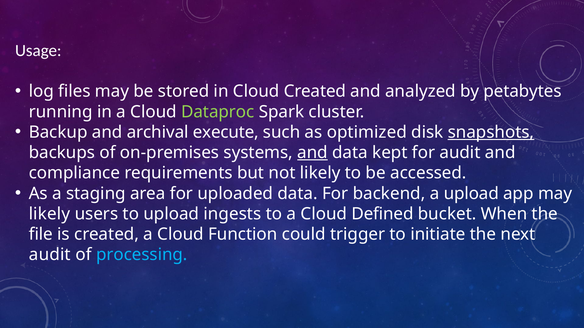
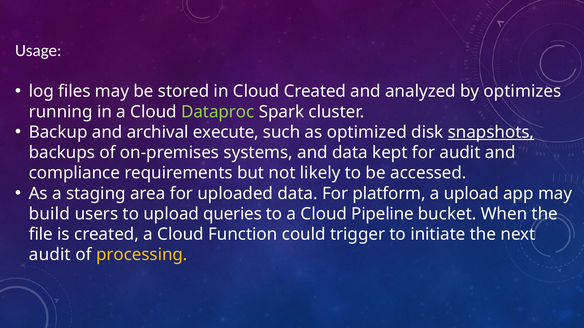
petabytes: petabytes -> optimizes (522, 91)
and underline: present -> none (312, 153)
backend: backend -> platform (389, 194)
likely: likely -> build (49, 214)
ingests: ingests -> queries (233, 214)
Defined: Defined -> Pipeline (383, 214)
processing colour: light blue -> yellow (142, 255)
